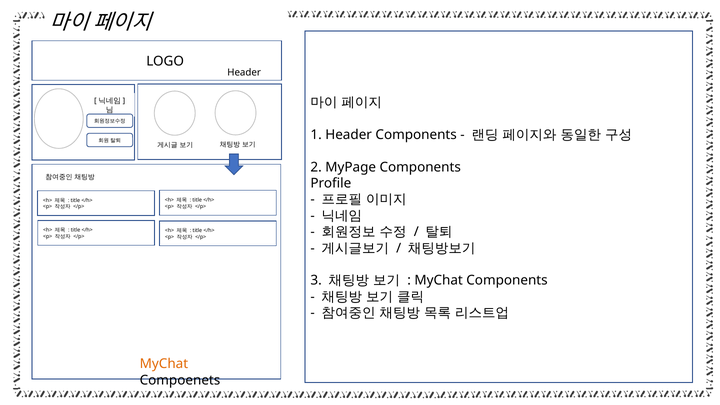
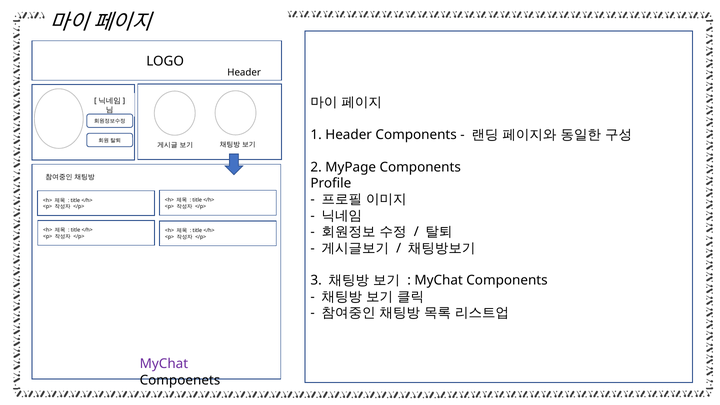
MyChat colour: orange -> purple (164, 364)
